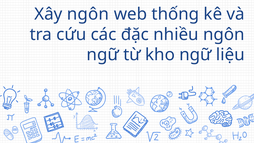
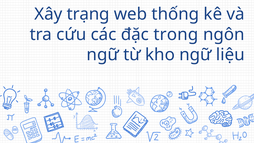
Xây ngôn: ngôn -> trạng (88, 14)
nhiều: nhiều -> trong (176, 34)
